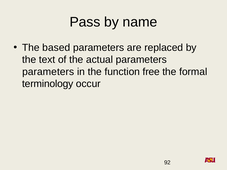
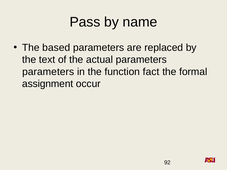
free: free -> fact (151, 72)
terminology: terminology -> assignment (48, 84)
